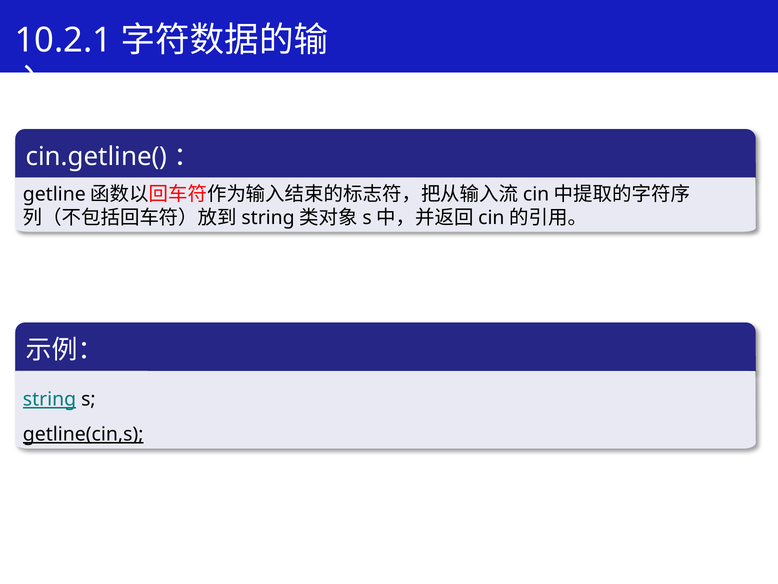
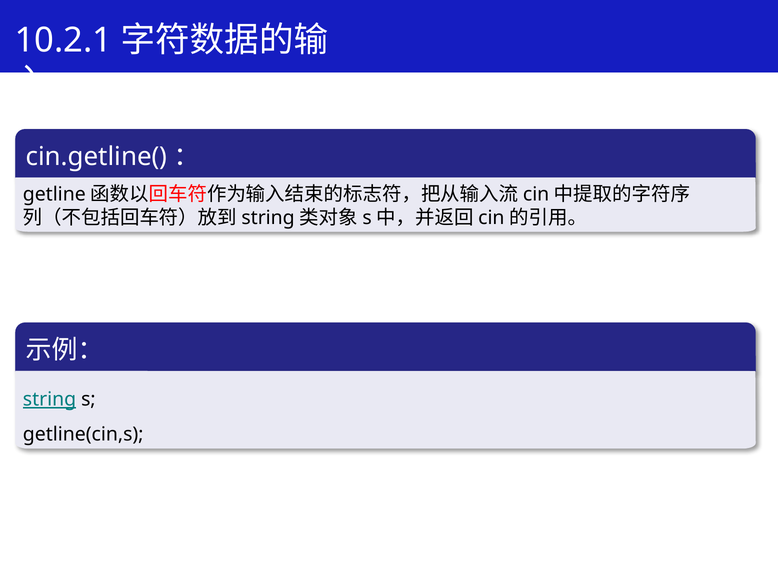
getline(cin,s underline: present -> none (83, 434)
